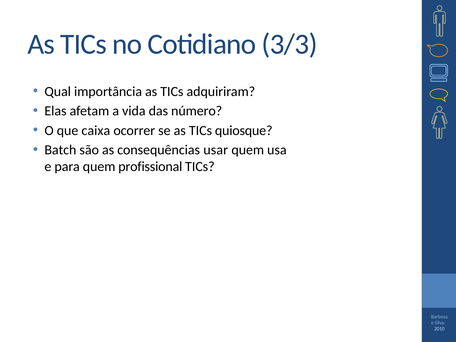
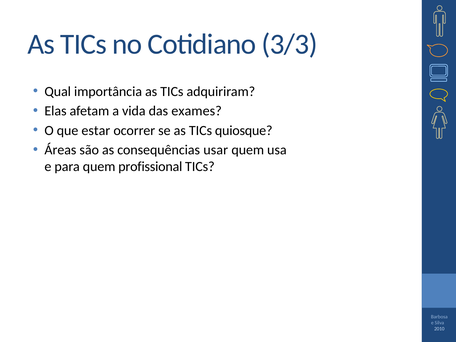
número: número -> exames (197, 111)
caixa: caixa -> estar (96, 130)
Batch: Batch -> Áreas (60, 150)
